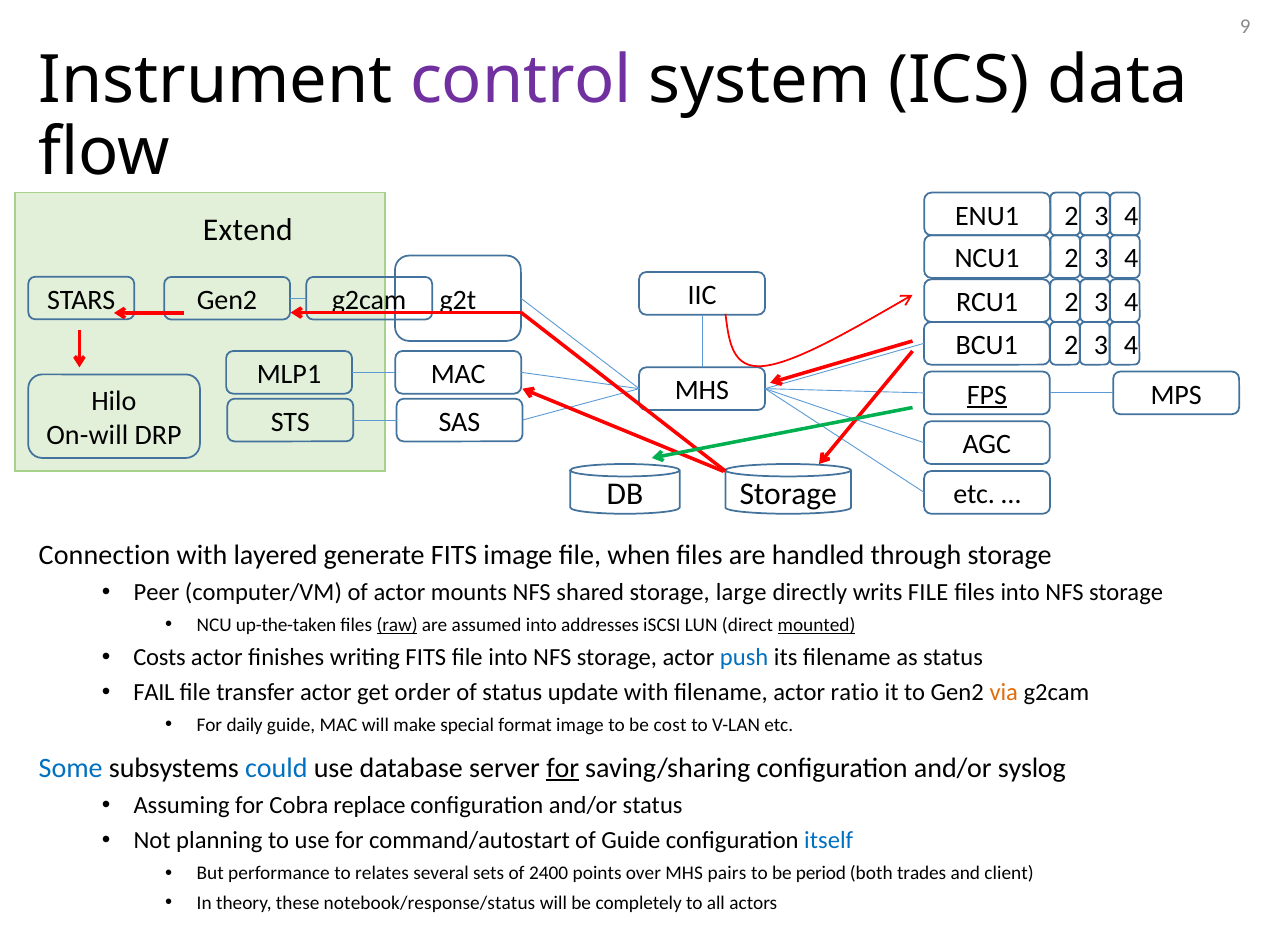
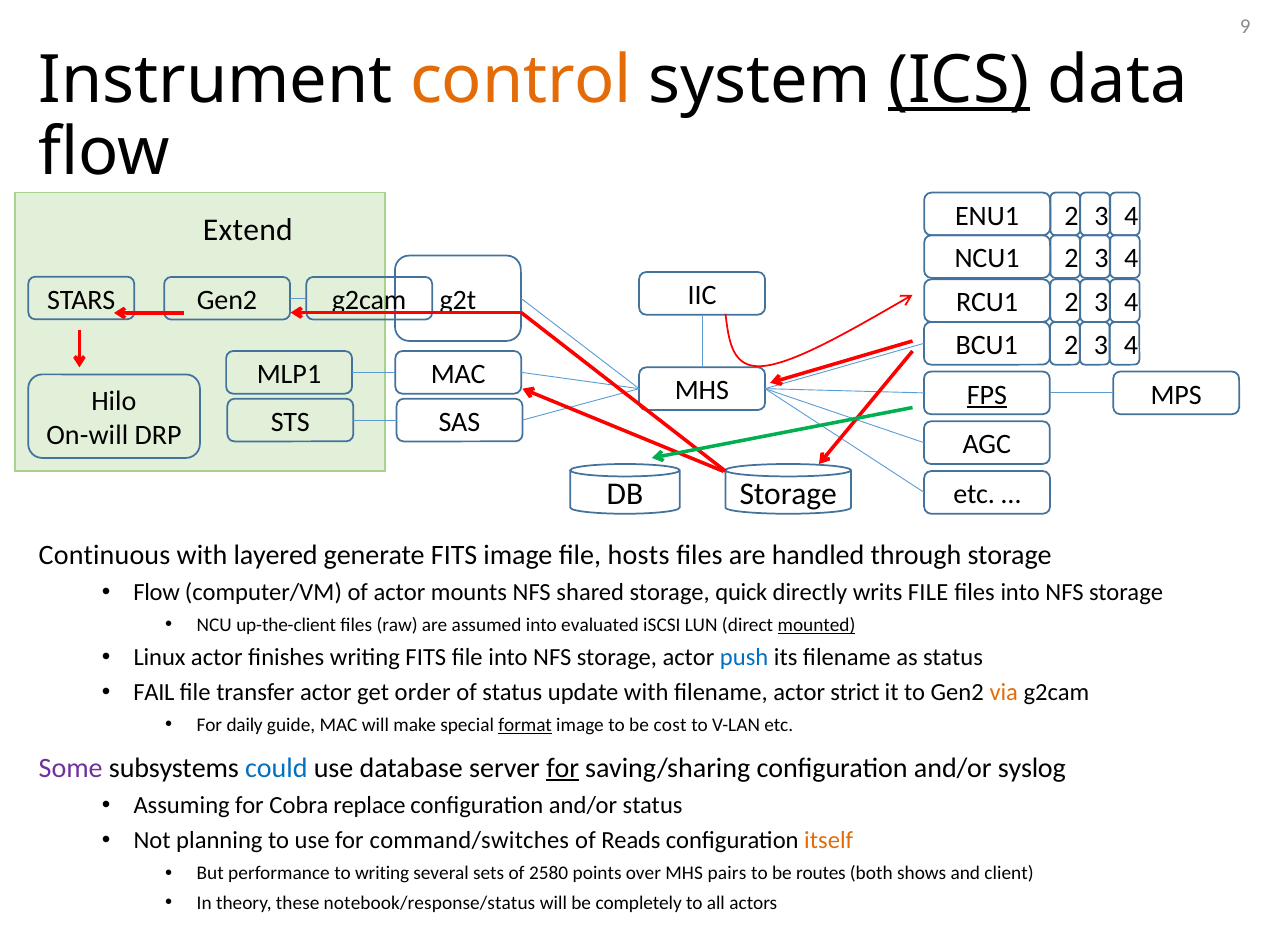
control colour: purple -> orange (521, 80)
ICS underline: none -> present (959, 80)
Connection: Connection -> Continuous (105, 555)
when: when -> hosts (639, 555)
Peer: Peer -> Flow (157, 592)
large: large -> quick (741, 592)
up-the-taken: up-the-taken -> up-the-client (286, 625)
raw underline: present -> none (397, 625)
addresses: addresses -> evaluated (600, 625)
Costs: Costs -> Linux (159, 657)
ratio: ratio -> strict (855, 693)
format underline: none -> present (525, 725)
Some colour: blue -> purple (71, 768)
command/autostart: command/autostart -> command/switches (469, 841)
of Guide: Guide -> Reads (631, 841)
itself colour: blue -> orange (829, 841)
to relates: relates -> writing (382, 873)
2400: 2400 -> 2580 (549, 873)
period: period -> routes (821, 873)
trades: trades -> shows (922, 873)
